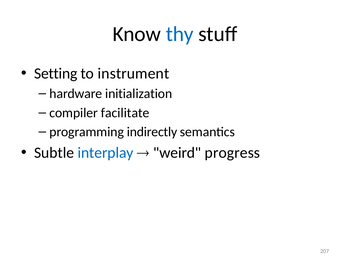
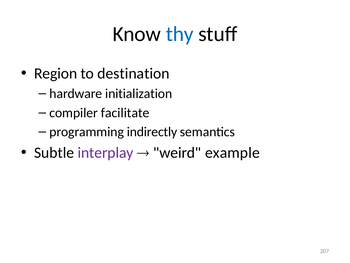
Setting: Setting -> Region (56, 73)
instrument: instrument -> destination (134, 73)
interplay colour: blue -> purple (106, 152)
progress: progress -> example (232, 152)
